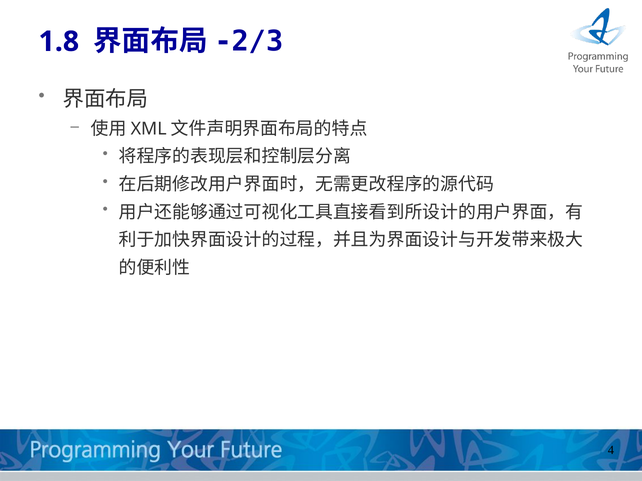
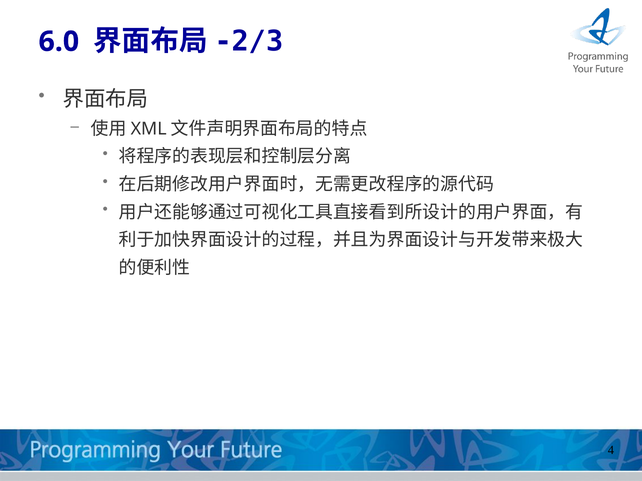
1.8: 1.8 -> 6.0 (59, 42)
